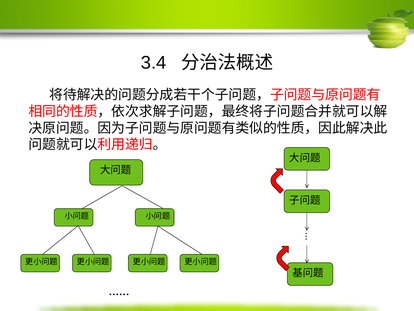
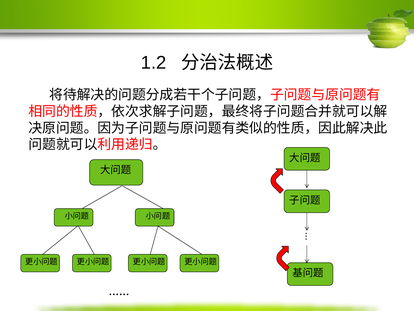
3.4: 3.4 -> 1.2 (154, 63)
